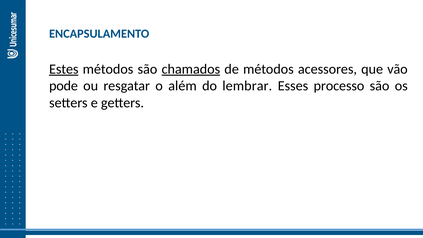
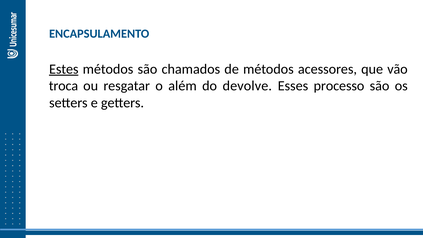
chamados underline: present -> none (191, 69)
pode: pode -> troca (64, 86)
lembrar: lembrar -> devolve (247, 86)
